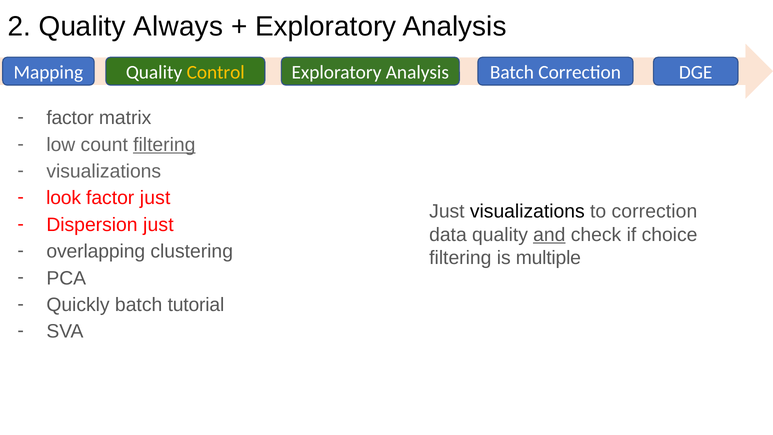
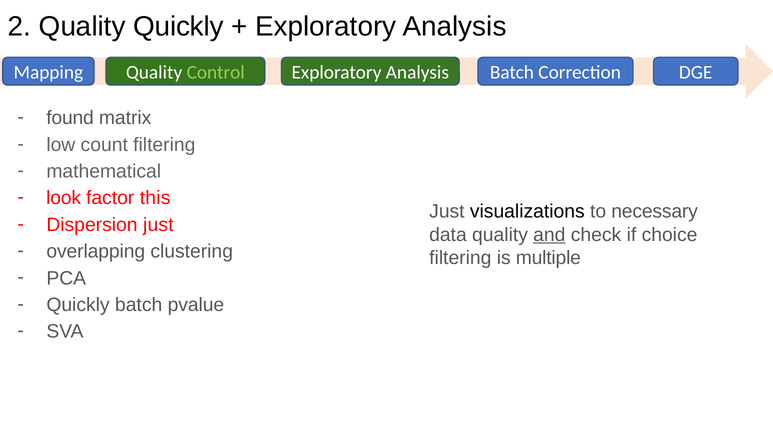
Quality Always: Always -> Quickly (178, 26)
Control colour: yellow -> light green (216, 72)
factor: factor -> found (70, 118)
filtering underline: present -> none (164, 145)
visualizations: visualizations -> mathematical (104, 171)
factor just: just -> this (155, 198)
to correction: correction -> necessary (655, 211)
tutorial: tutorial -> pvalue (196, 305)
